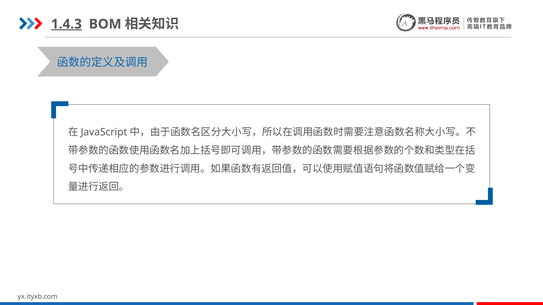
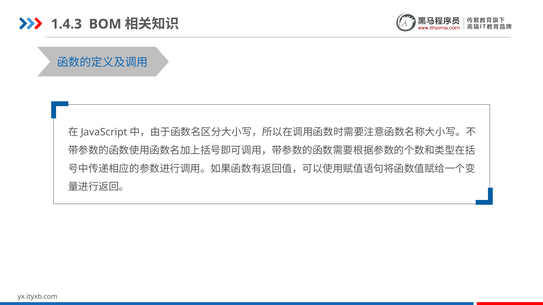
1.4.3 underline: present -> none (66, 24)
